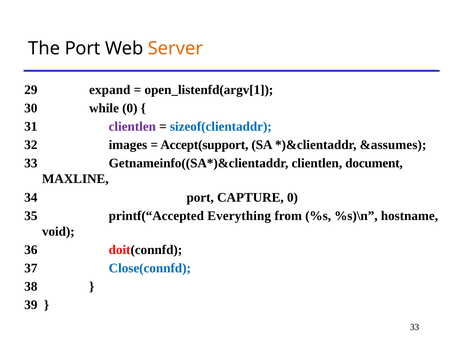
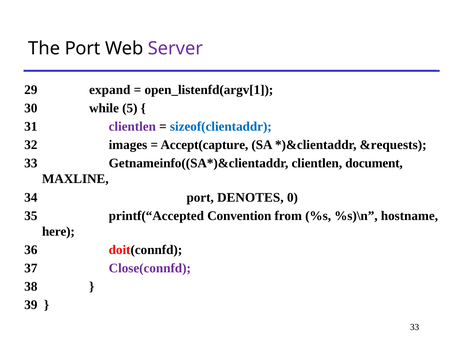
Server colour: orange -> purple (176, 48)
while 0: 0 -> 5 (130, 108)
Accept(support: Accept(support -> Accept(capture (204, 145)
&assumes: &assumes -> &requests (393, 145)
CAPTURE: CAPTURE -> DENOTES (250, 197)
Everything: Everything -> Convention (239, 215)
void: void -> here (58, 231)
Close(connfd colour: blue -> purple (150, 268)
